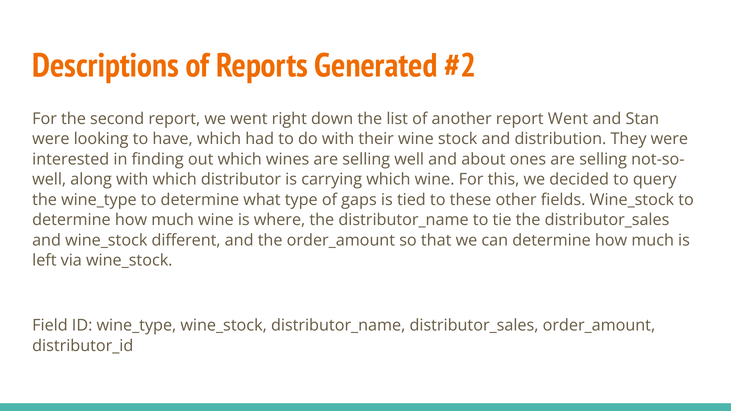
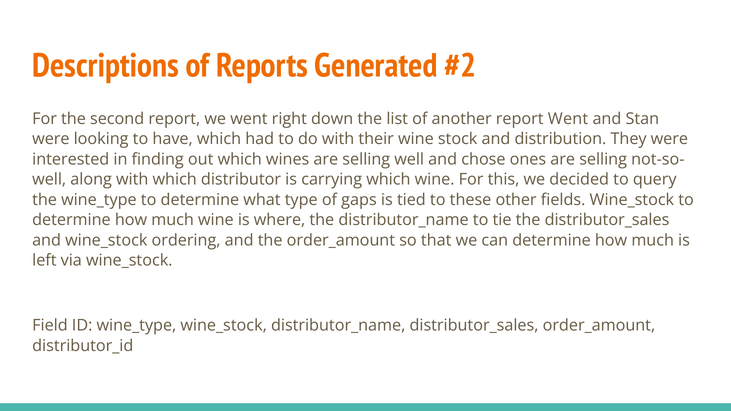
about: about -> chose (483, 159)
different: different -> ordering (186, 240)
